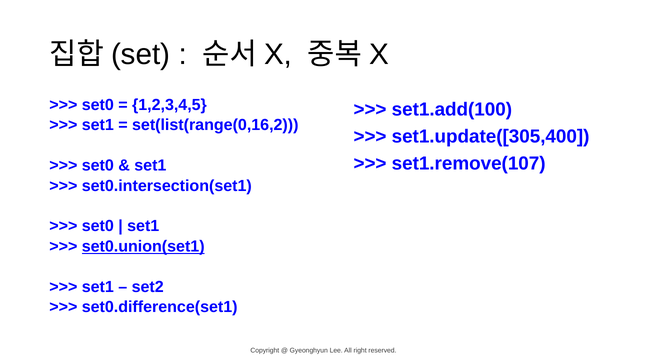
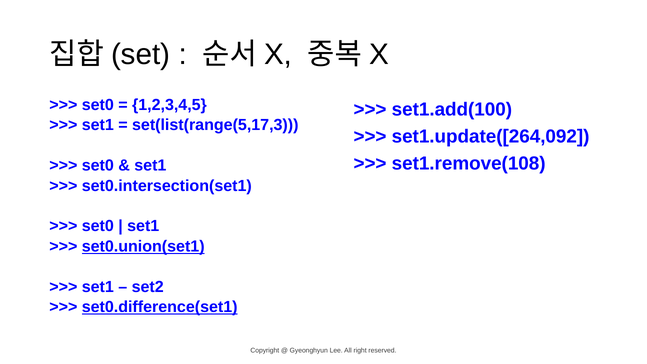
set(list(range(0,16,2: set(list(range(0,16,2 -> set(list(range(5,17,3 (215, 125)
set1.update([305,400: set1.update([305,400 -> set1.update([264,092 (491, 137)
set1.remove(107: set1.remove(107 -> set1.remove(108 (469, 164)
set0.difference(set1 underline: none -> present (160, 307)
